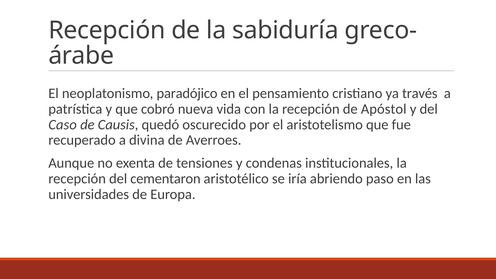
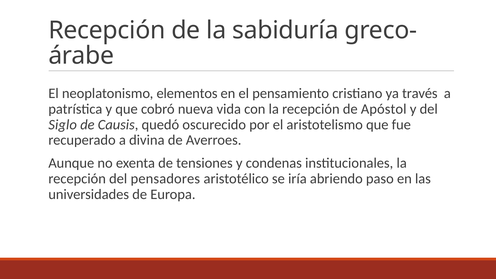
paradójico: paradójico -> elementos (187, 93)
Caso: Caso -> Siglo (63, 125)
cementaron: cementaron -> pensadores (165, 179)
